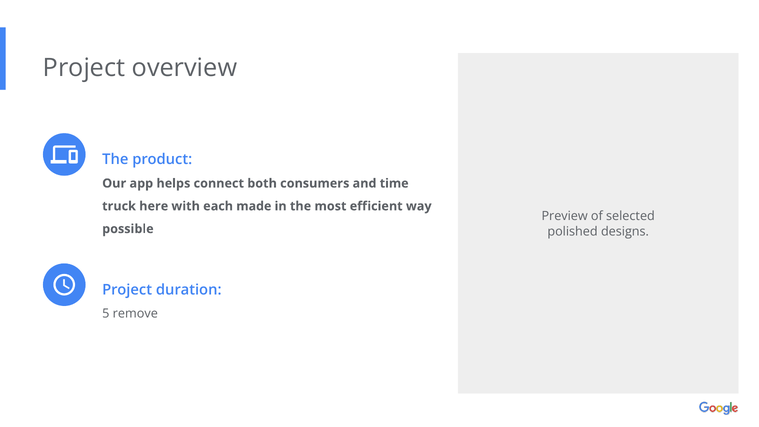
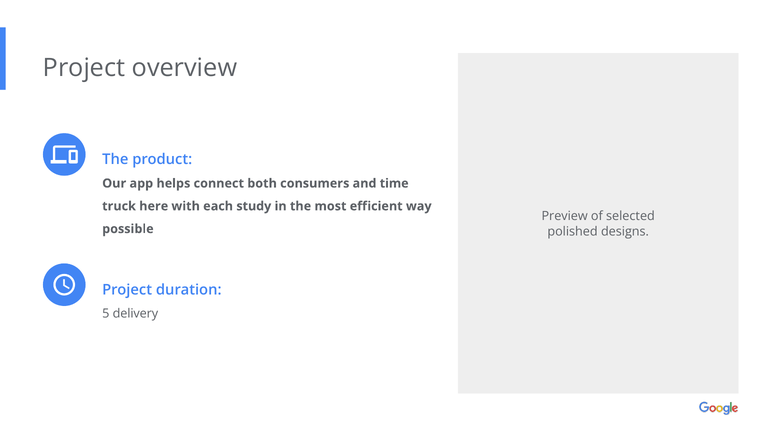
made: made -> study (254, 206)
remove: remove -> delivery (135, 314)
